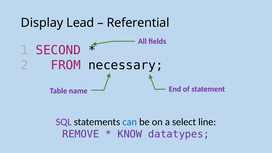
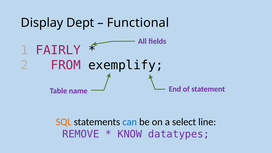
Lead: Lead -> Dept (80, 23)
Referential: Referential -> Functional (138, 23)
SECOND: SECOND -> FAIRLY (58, 50)
necessary: necessary -> exemplify (126, 65)
SQL colour: purple -> orange (64, 122)
